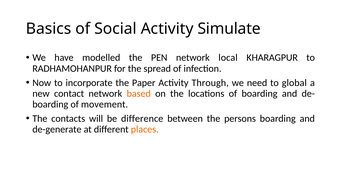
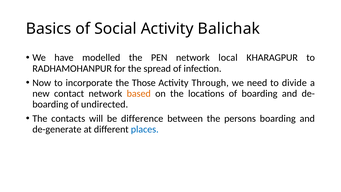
Simulate: Simulate -> Balichak (229, 29)
Paper: Paper -> Those (144, 83)
global: global -> divide (294, 83)
movement: movement -> undirected (105, 104)
places colour: orange -> blue (145, 129)
